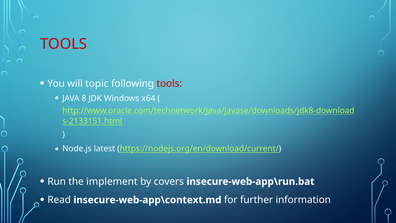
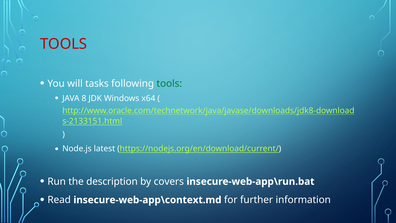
topic: topic -> tasks (97, 84)
tools colour: red -> green (169, 84)
implement: implement -> description (112, 181)
